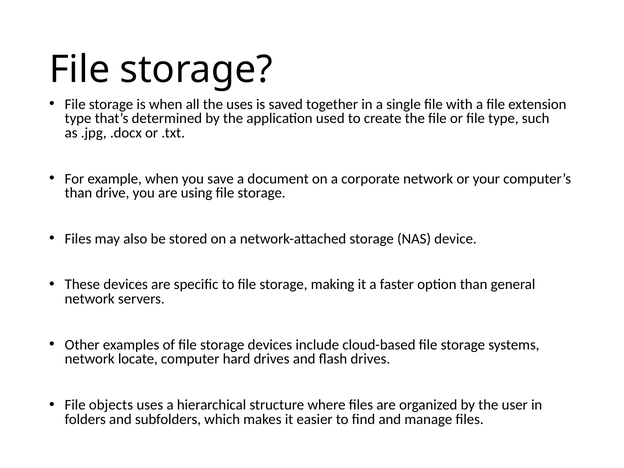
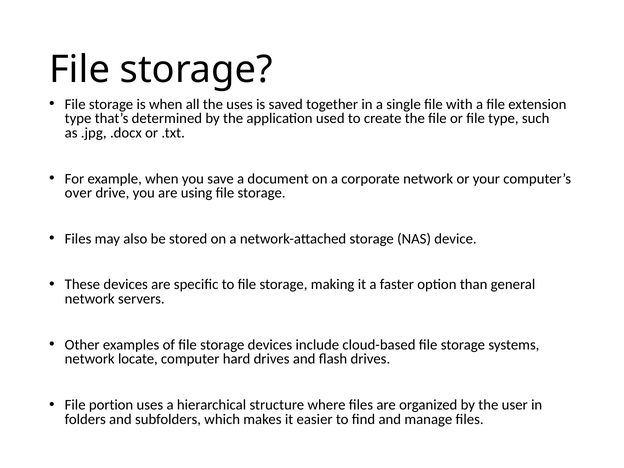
than: than -> over (78, 193)
objects: objects -> portion (111, 405)
